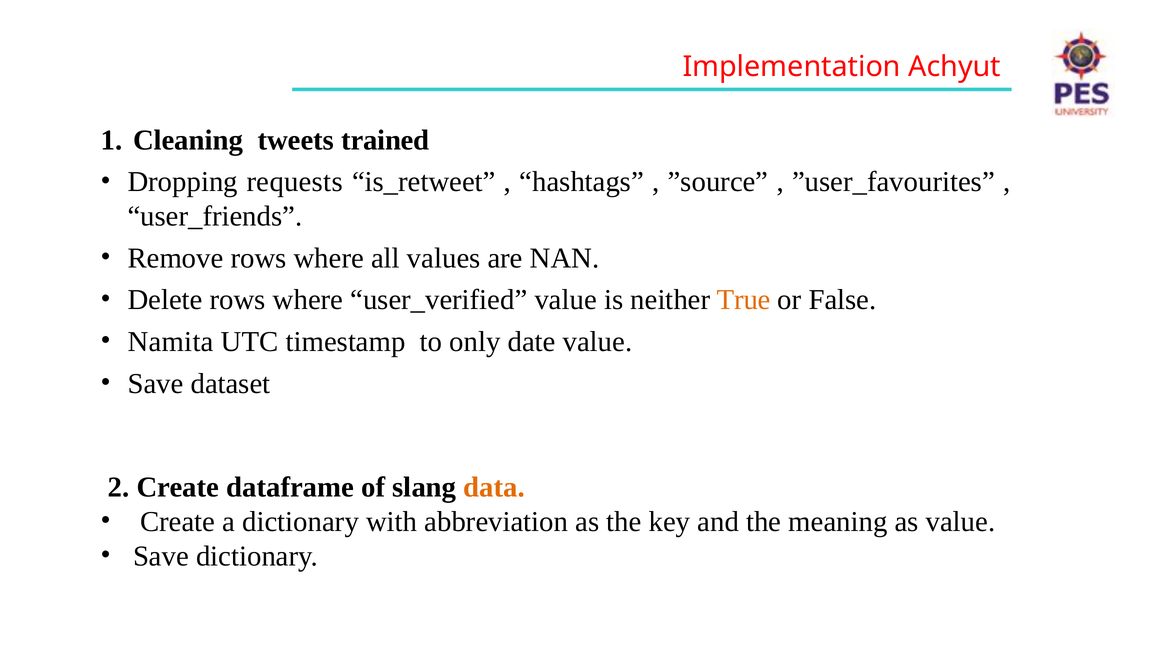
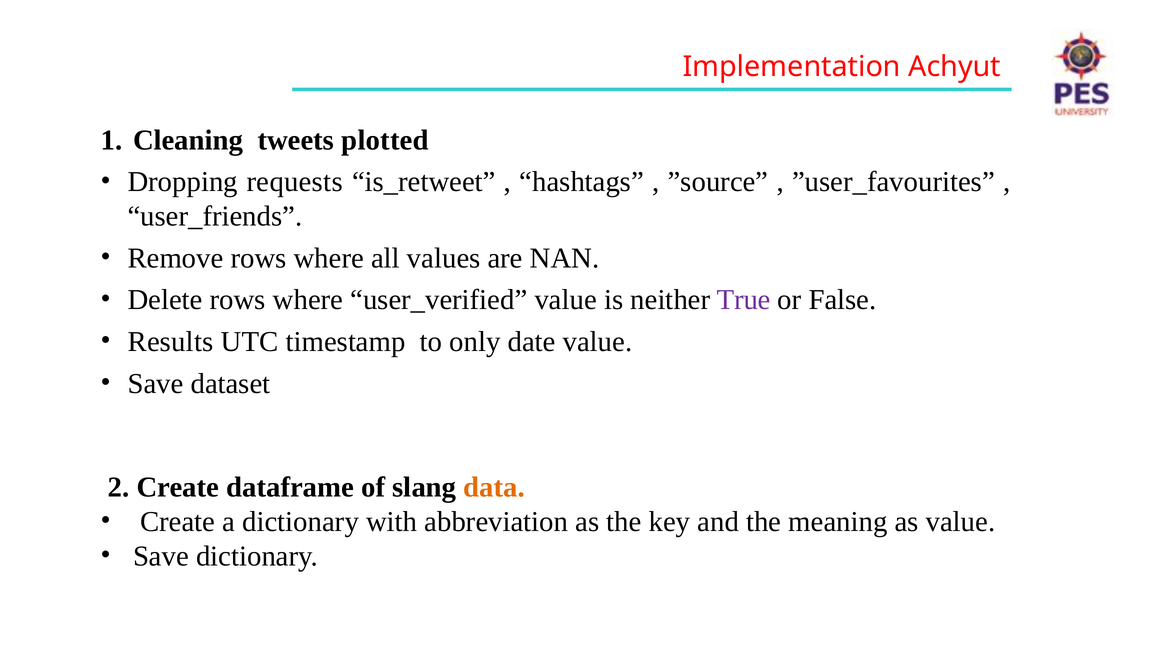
trained: trained -> plotted (385, 140)
True colour: orange -> purple (744, 300)
Namita: Namita -> Results (171, 341)
